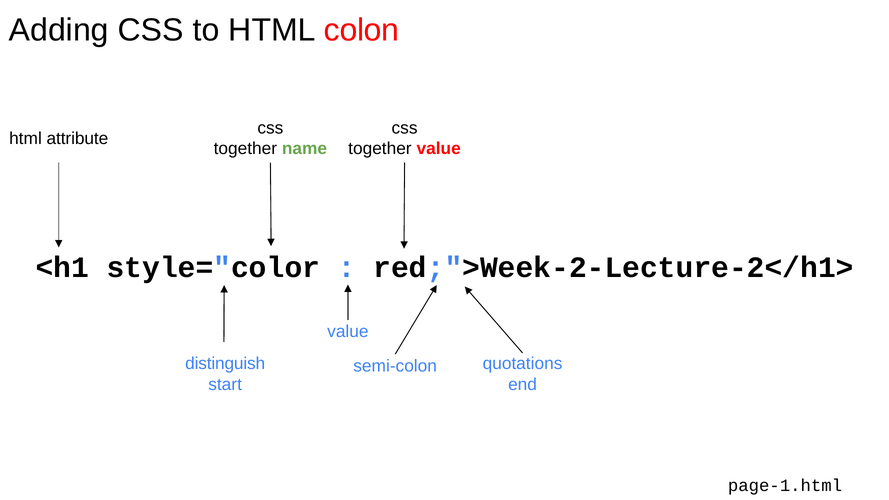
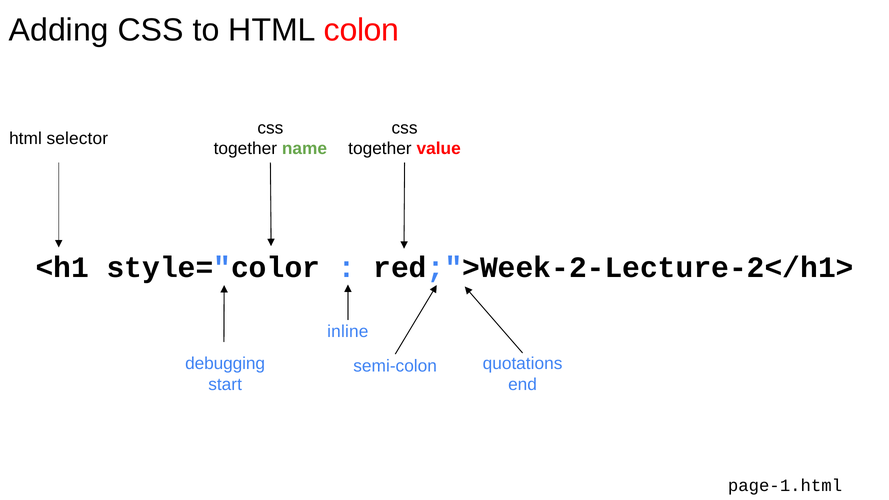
attribute: attribute -> selector (77, 138)
value: value -> inline (348, 332)
distinguish: distinguish -> debugging (225, 364)
